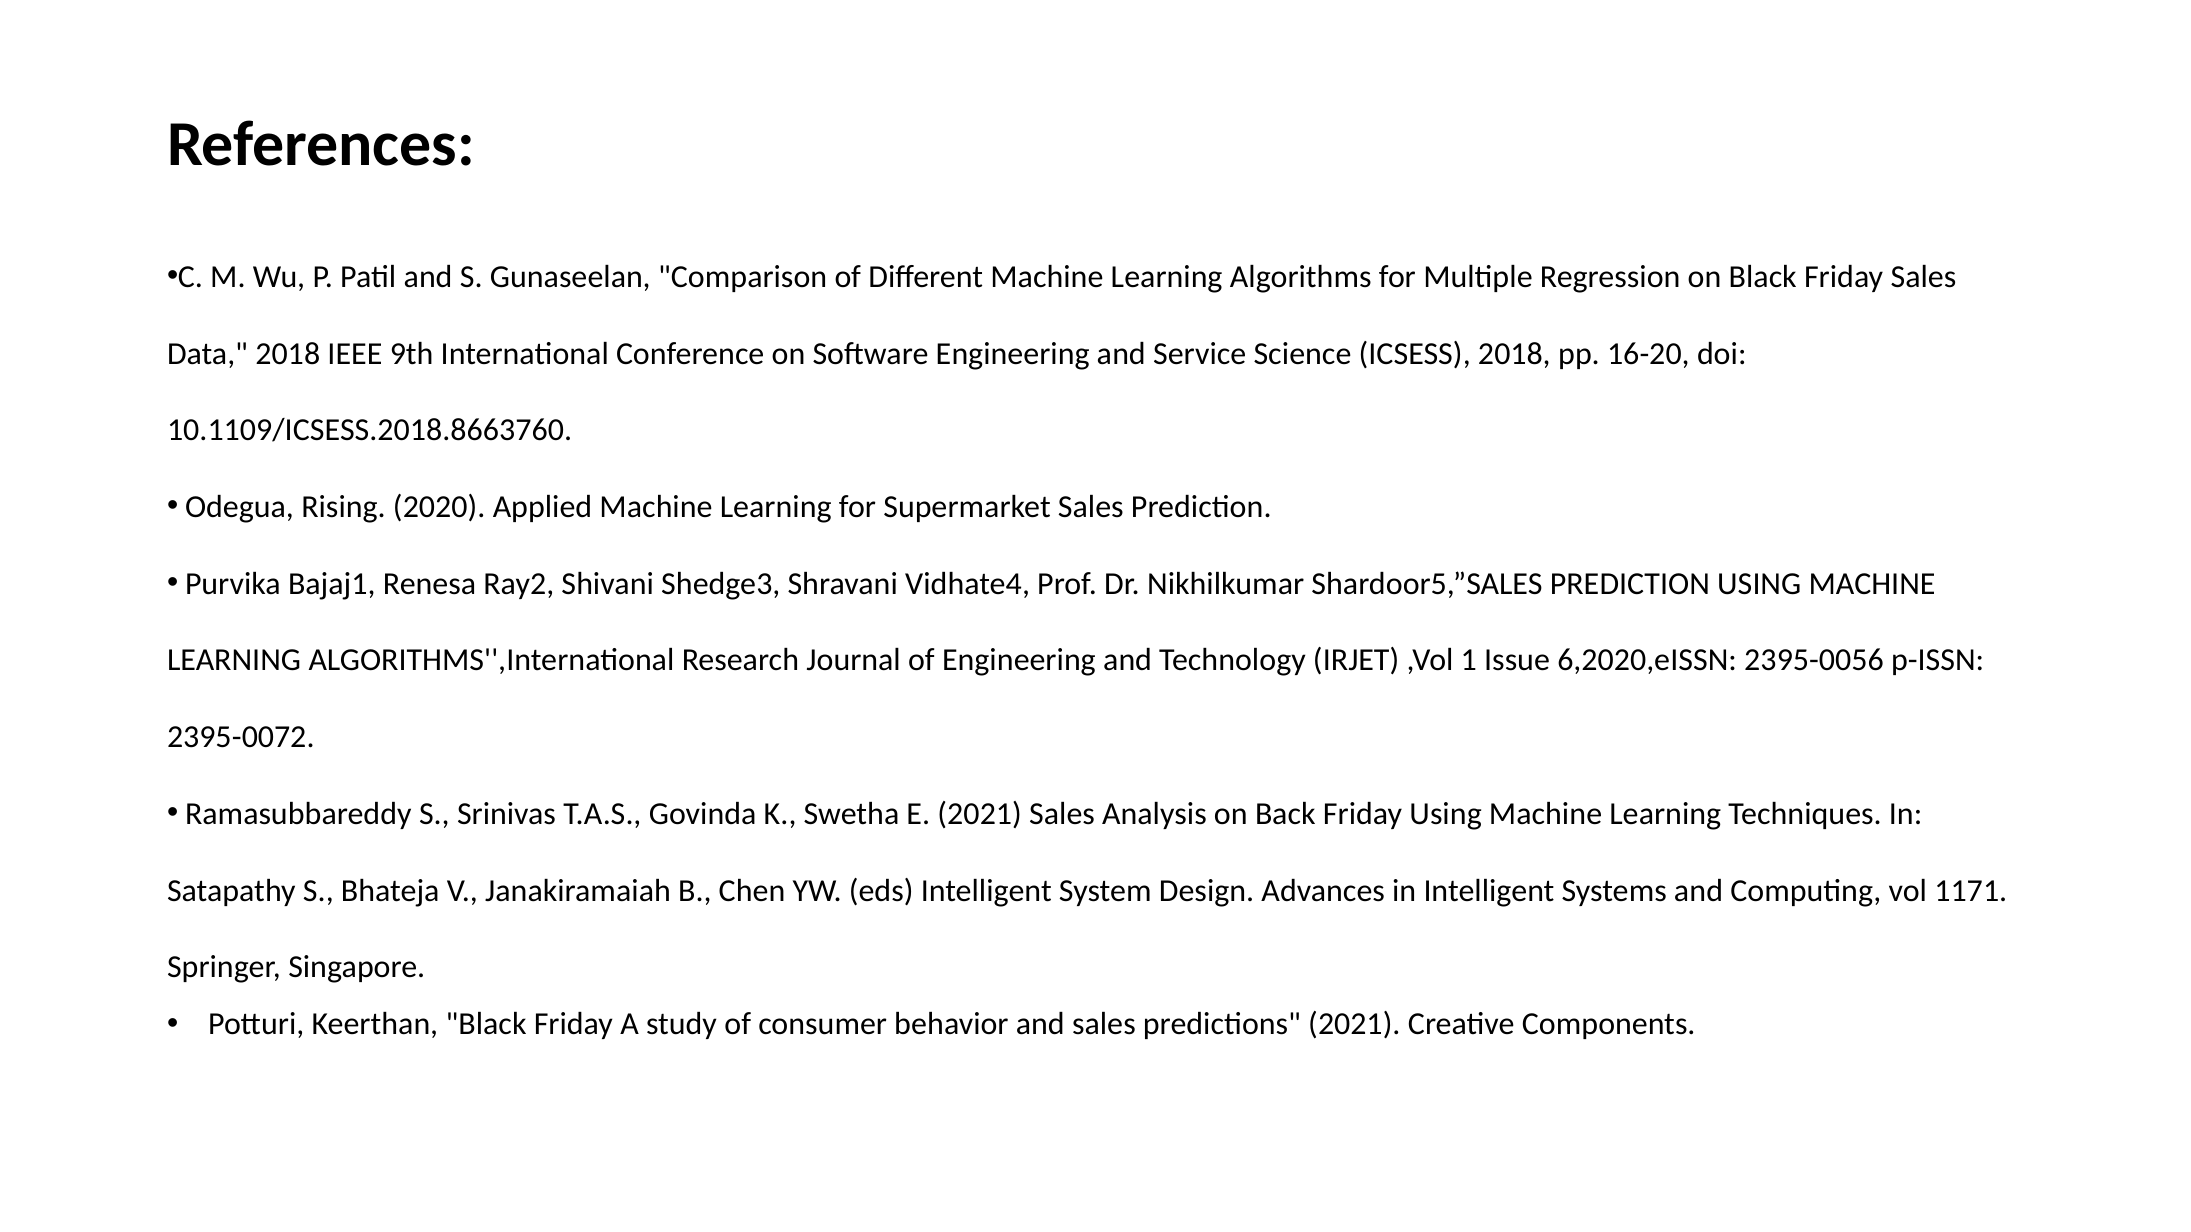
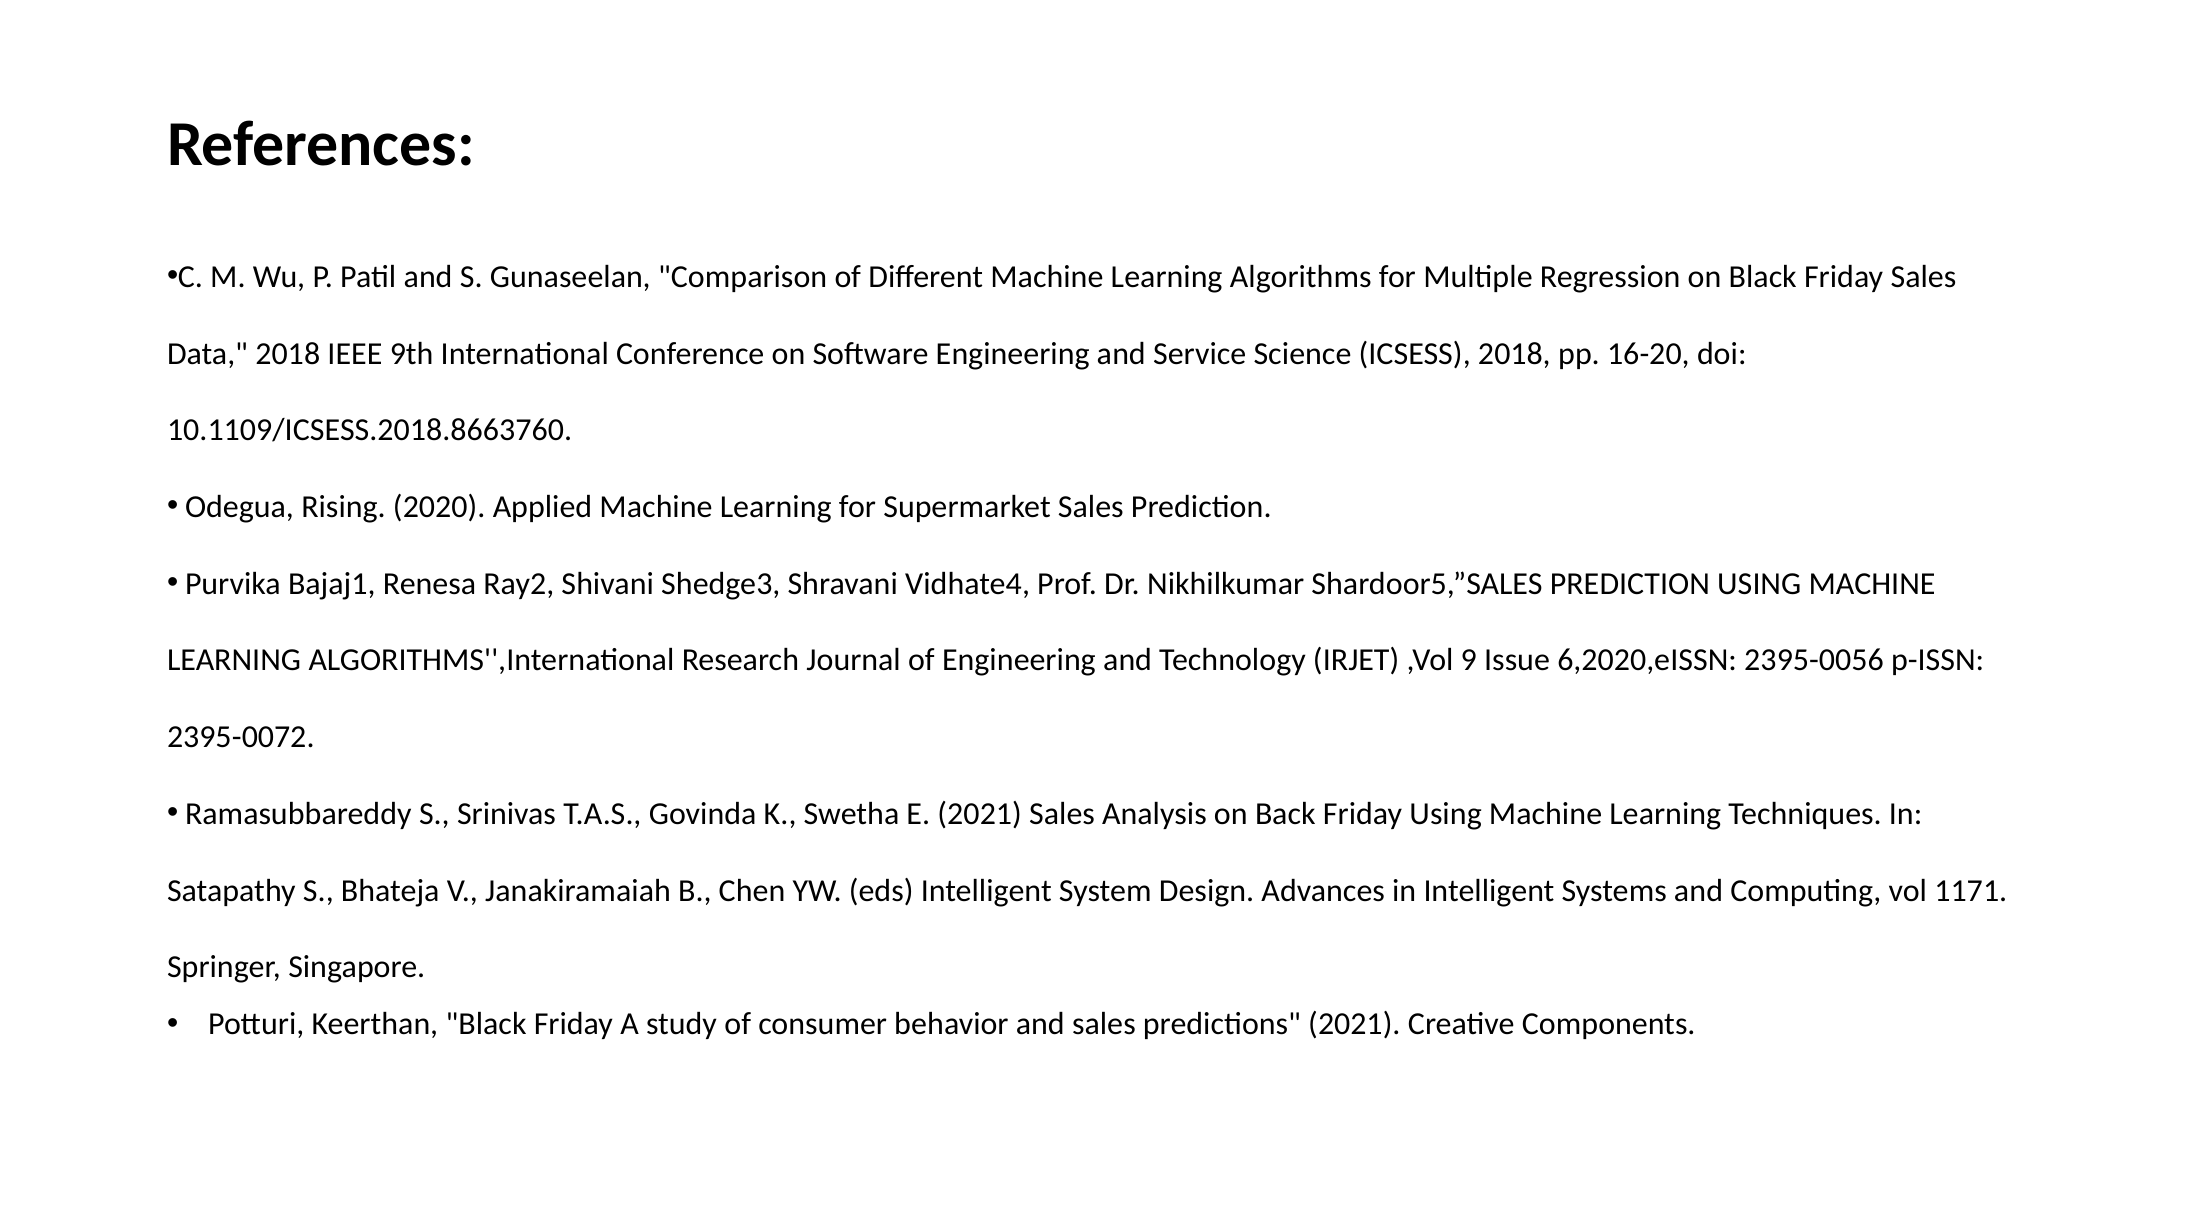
1: 1 -> 9 (1469, 661)
